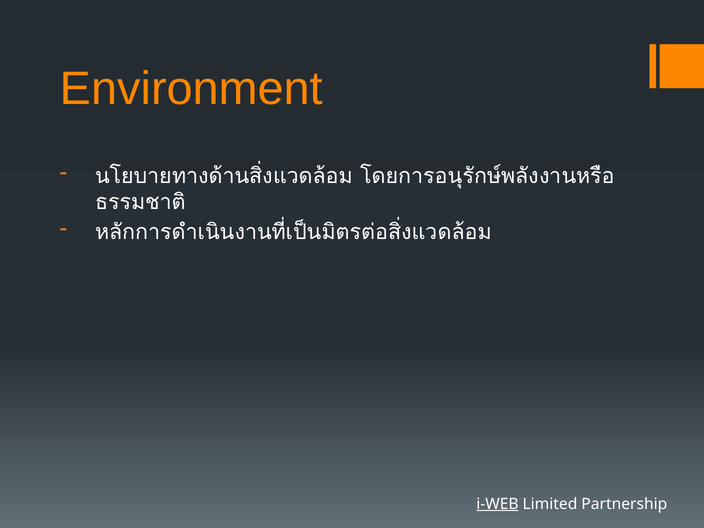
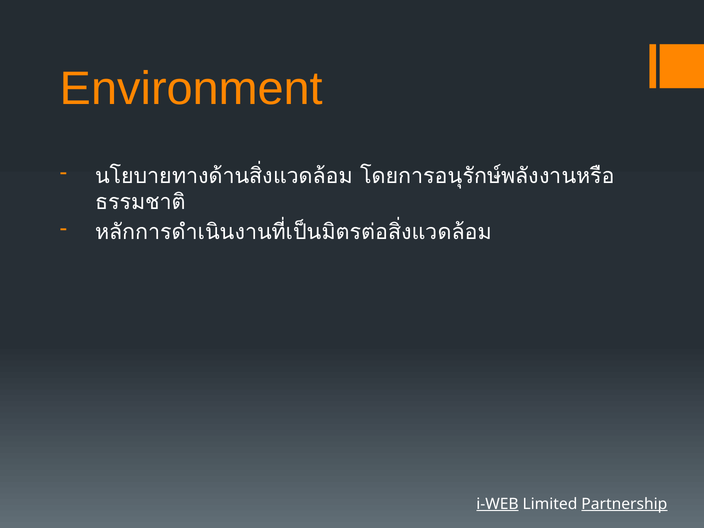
Partnership underline: none -> present (624, 504)
